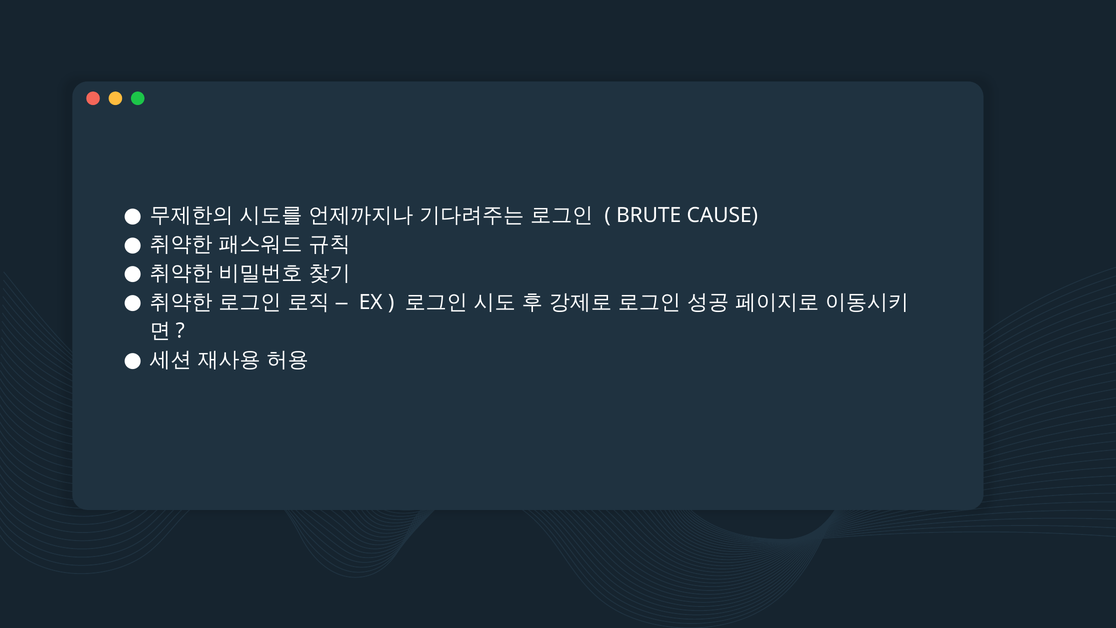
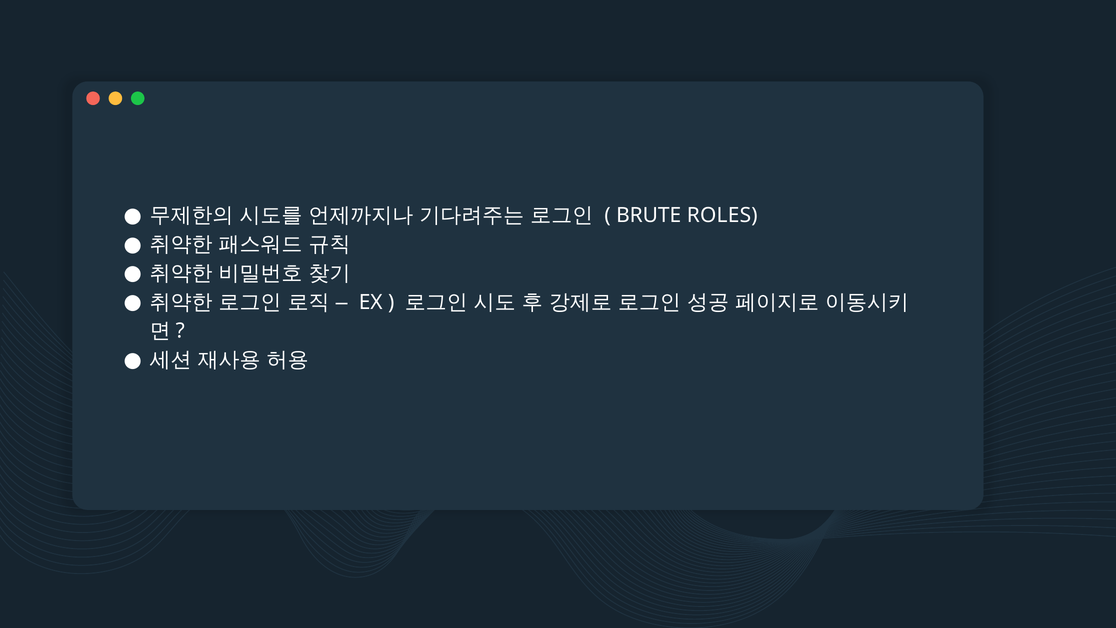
CAUSE: CAUSE -> ROLES (722, 215)
